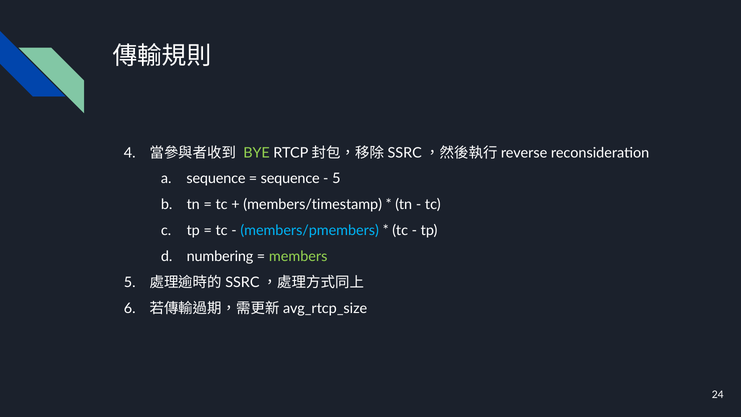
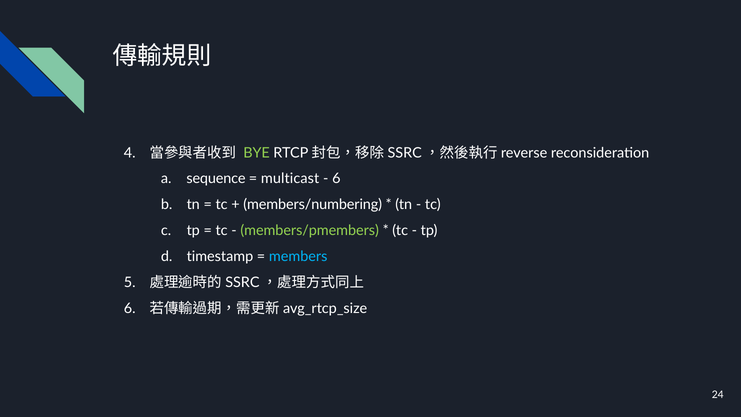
sequence: sequence -> multicast (290, 179)
5: 5 -> 6 (336, 179)
members/timestamp: members/timestamp -> members/numbering (313, 205)
members/pmembers colour: light blue -> light green (310, 231)
numbering: numbering -> timestamp (220, 256)
members colour: light green -> light blue (298, 256)
